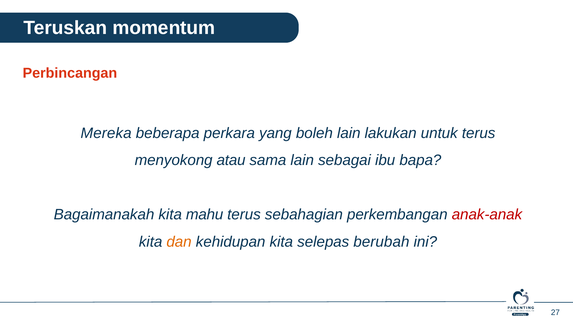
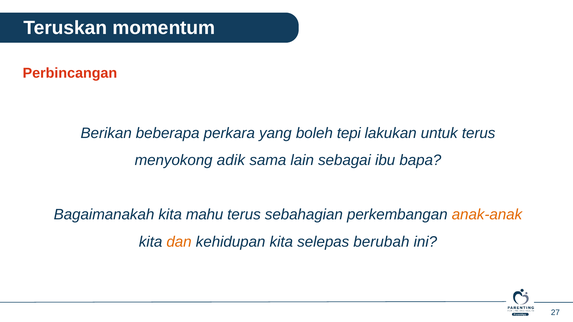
Mereka: Mereka -> Berikan (106, 133)
boleh lain: lain -> tepi (349, 133)
atau: atau -> adik (231, 160)
anak-anak colour: red -> orange (487, 215)
